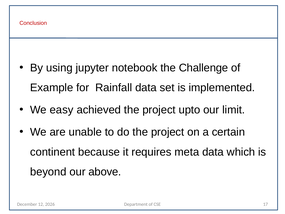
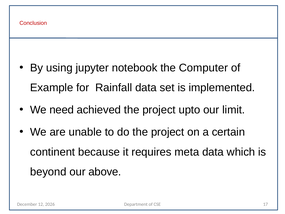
Challenge: Challenge -> Computer (203, 68)
easy: easy -> need (62, 110)
